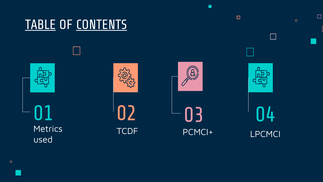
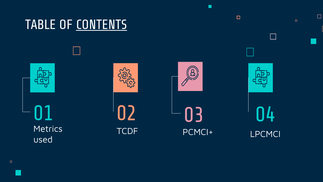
TABLE underline: present -> none (40, 25)
